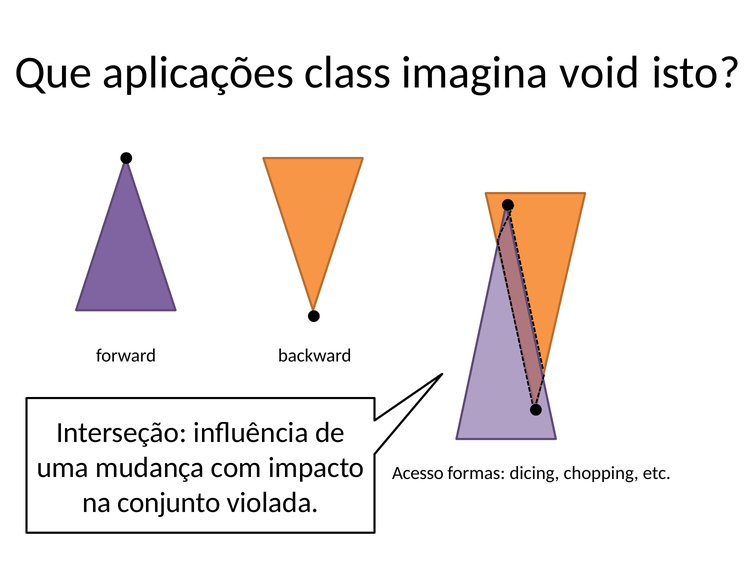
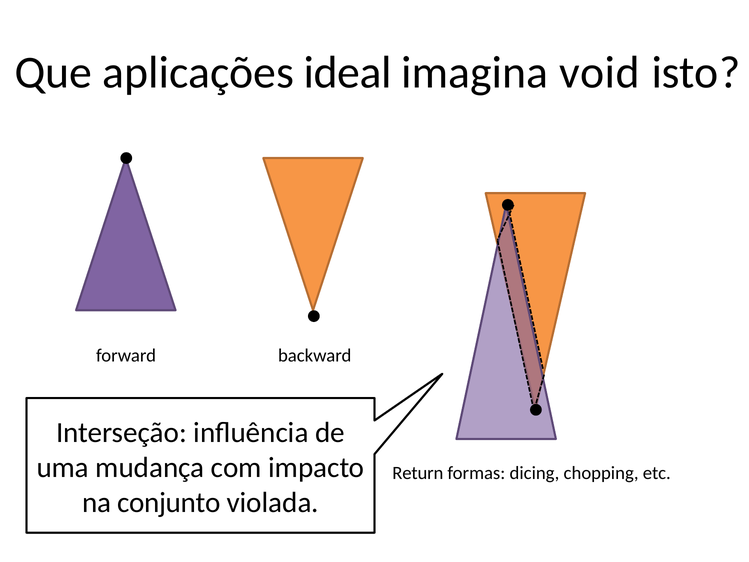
class: class -> ideal (348, 73)
Acesso: Acesso -> Return (418, 473)
